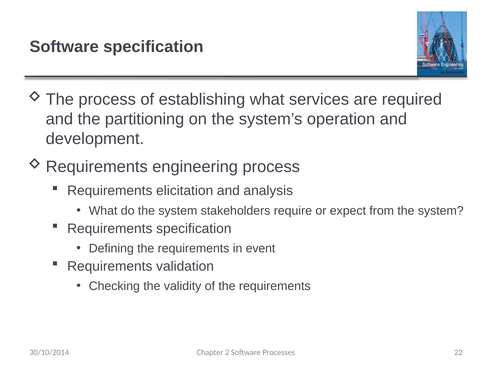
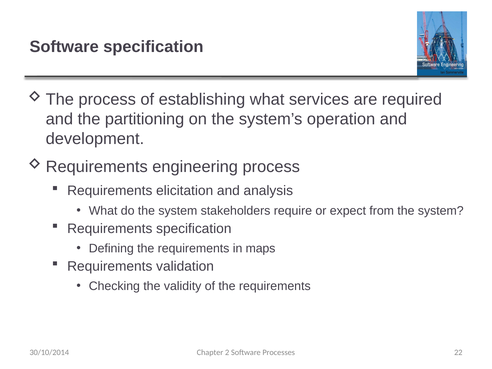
event: event -> maps (260, 249)
